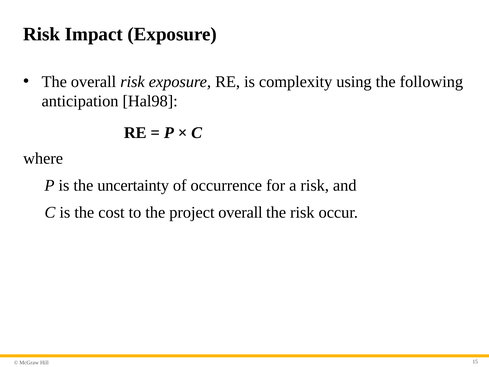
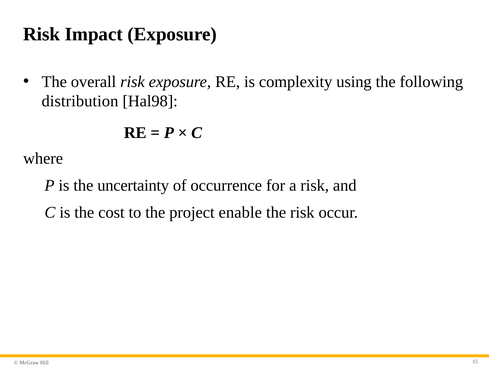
anticipation: anticipation -> distribution (80, 101)
project overall: overall -> enable (240, 212)
